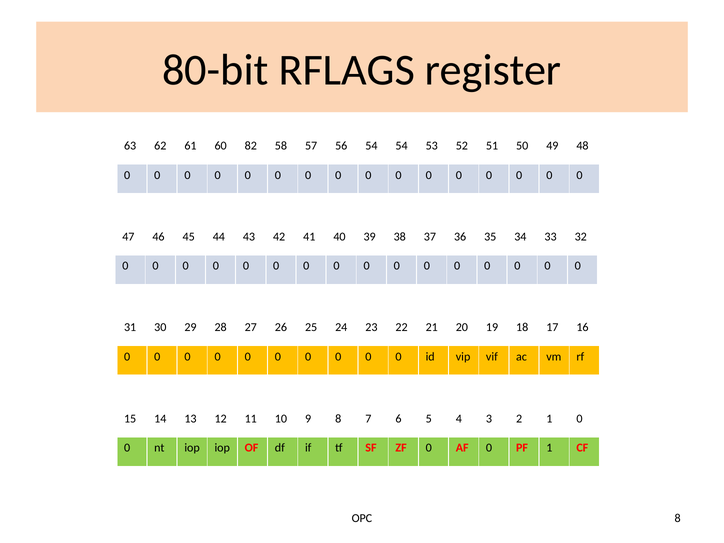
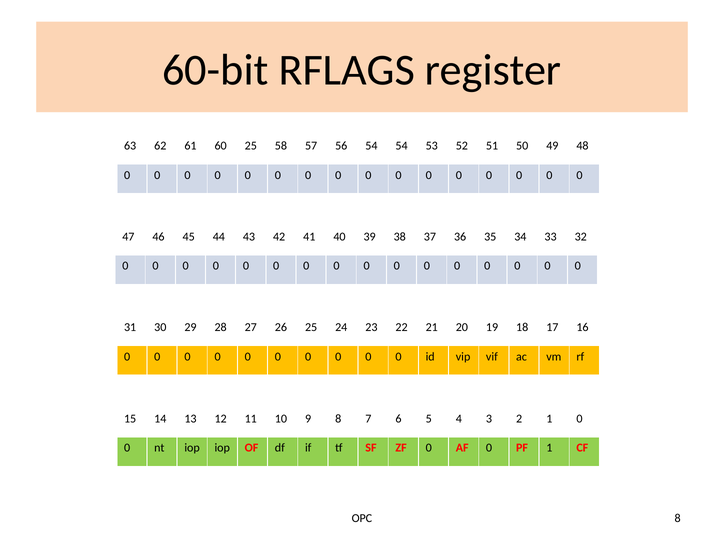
80-bit: 80-bit -> 60-bit (215, 70)
60 82: 82 -> 25 (251, 146)
